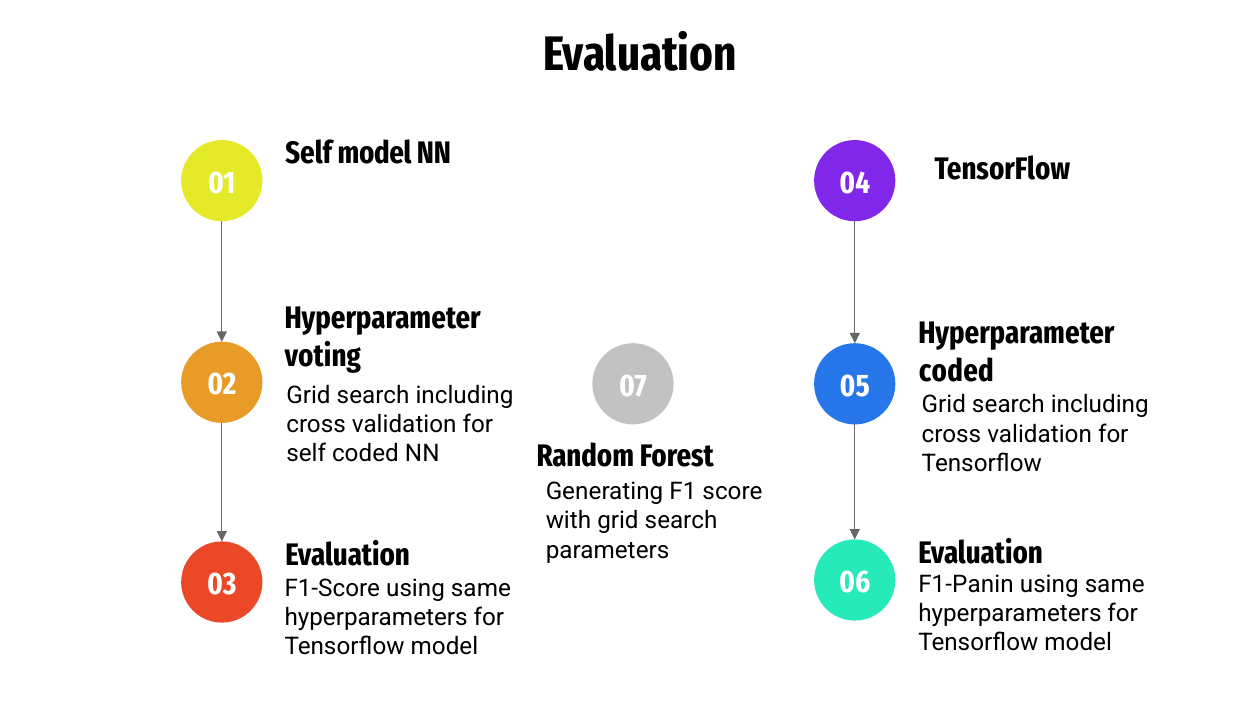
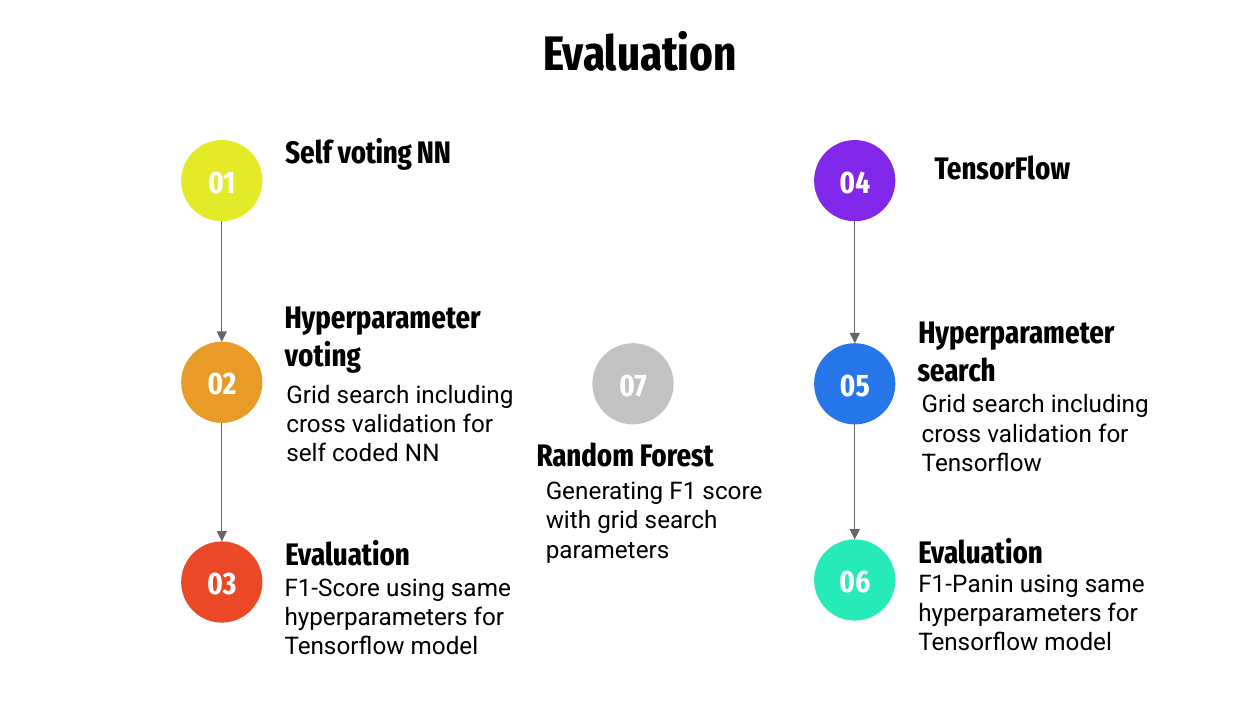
Self model: model -> voting (375, 154)
coded: coded -> search (957, 371)
